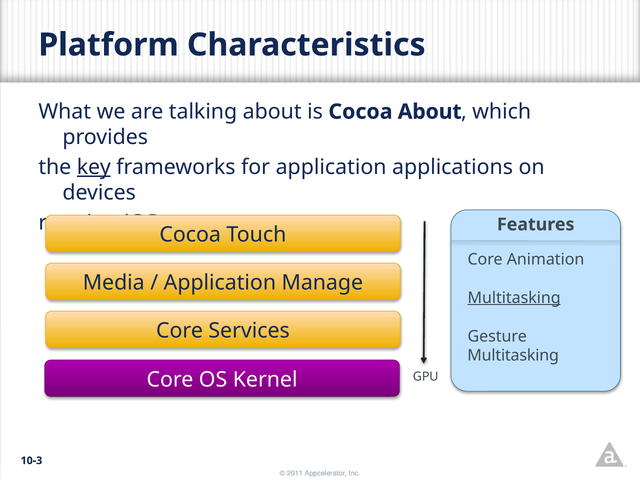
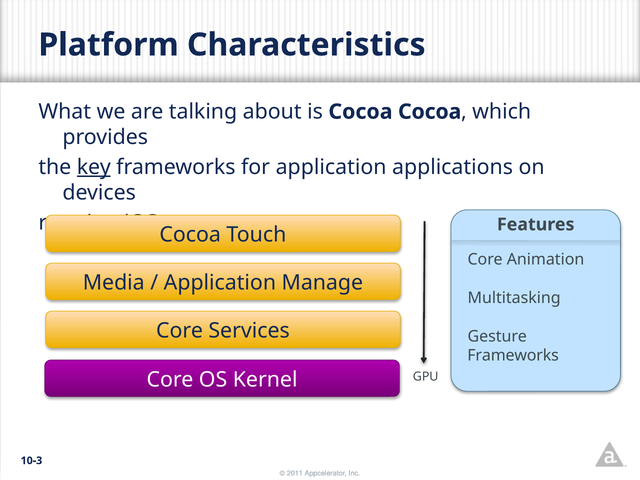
Cocoa About: About -> Cocoa (430, 112)
Multitasking underline: present -> none (514, 298)
Multitasking: Multitasking -> Frameworks (513, 355)
